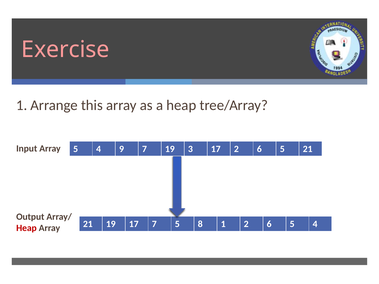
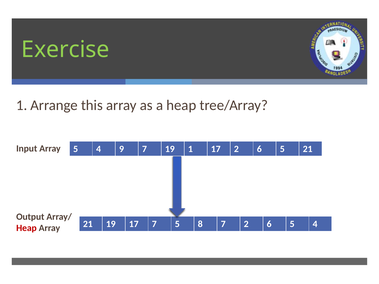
Exercise colour: pink -> light green (65, 50)
3: 3 -> 1 (190, 149)
8 1: 1 -> 7 (223, 224)
